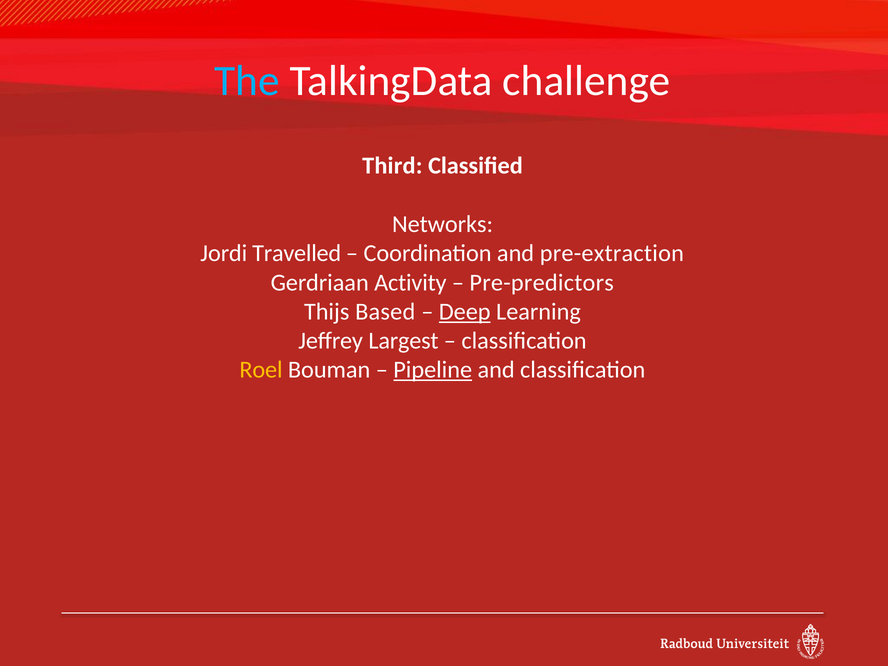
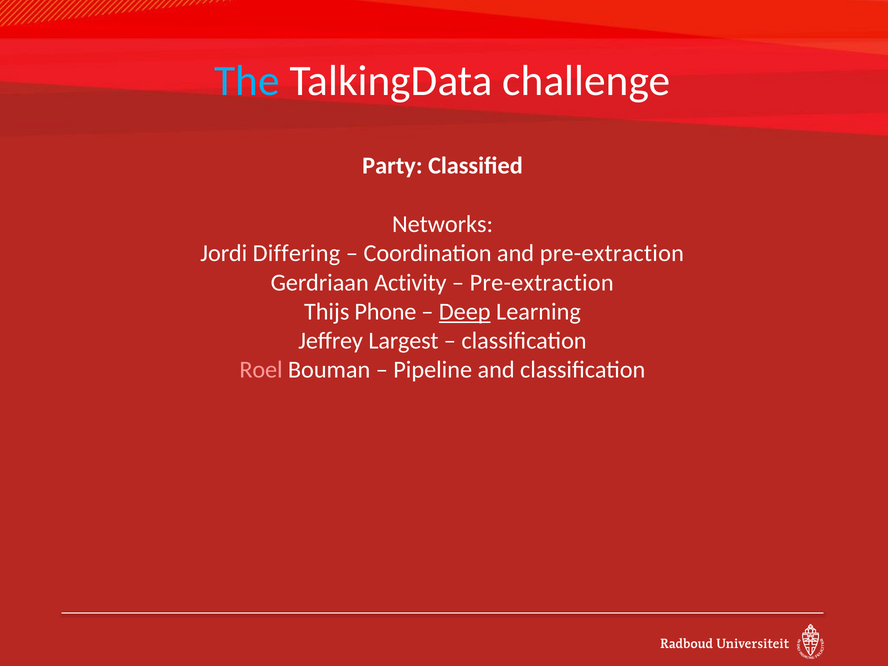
Third: Third -> Party (392, 166)
Travelled: Travelled -> Differing (296, 254)
Pre-predictors: Pre-predictors -> Pre-extraction (542, 283)
Based: Based -> Phone (385, 312)
Roel colour: yellow -> pink (261, 370)
Pipeline underline: present -> none (433, 370)
